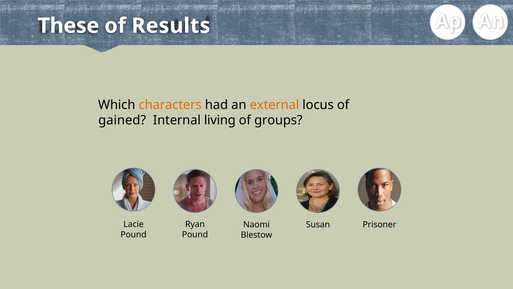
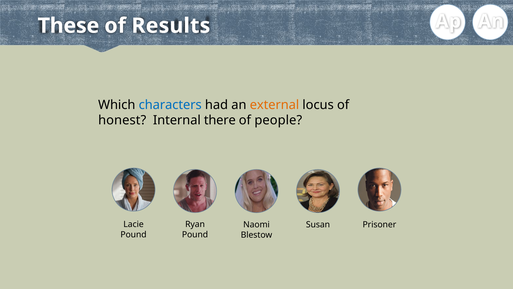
characters colour: orange -> blue (170, 105)
gained: gained -> honest (122, 120)
living: living -> there (220, 120)
groups: groups -> people (278, 120)
